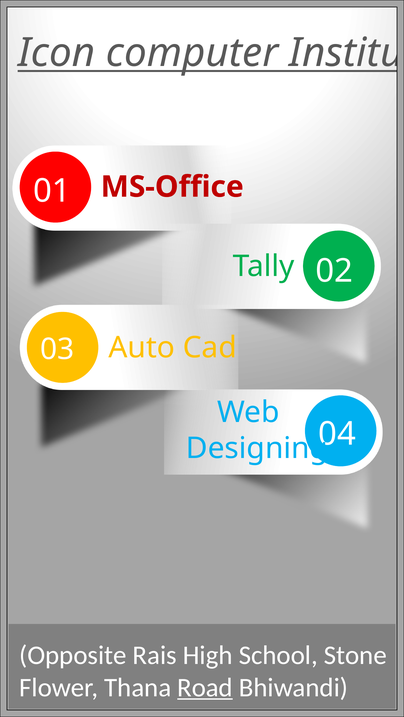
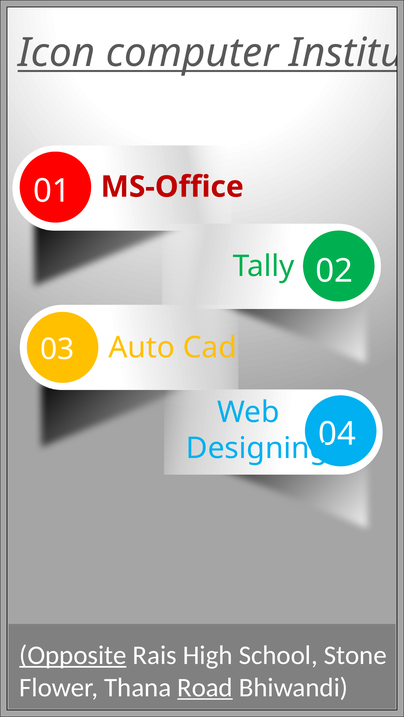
Opposite underline: none -> present (73, 656)
